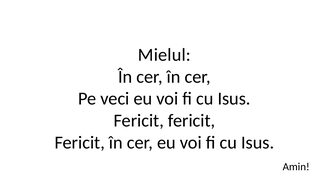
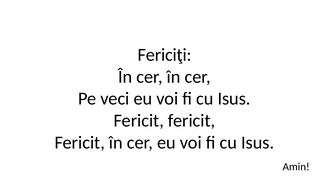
Mielul: Mielul -> Fericiţi (165, 55)
